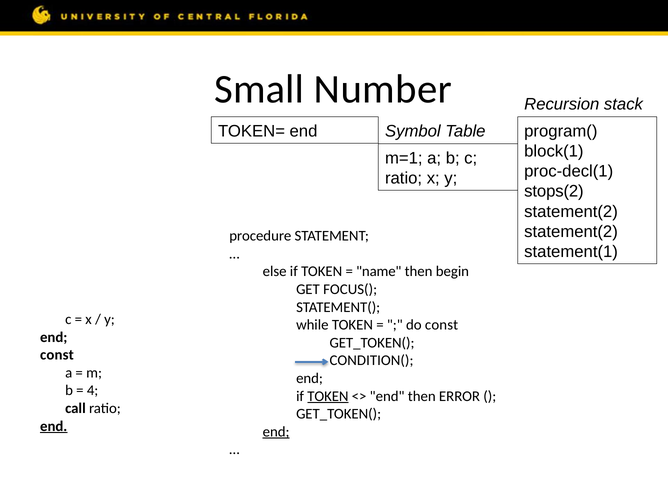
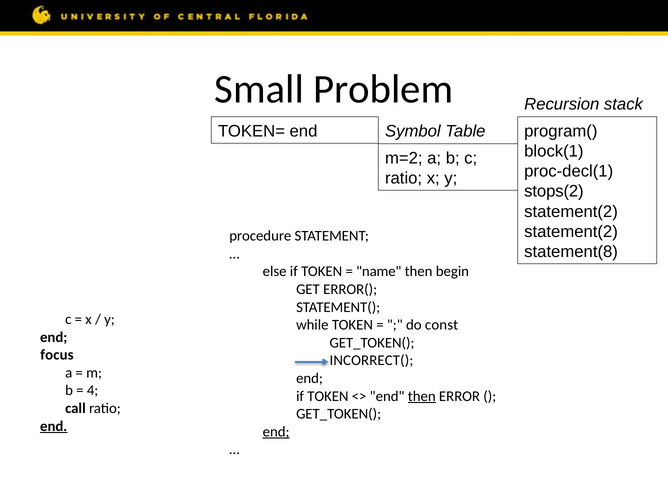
Number: Number -> Problem (383, 89)
m=1: m=1 -> m=2 (404, 158)
statement(1: statement(1 -> statement(8 (571, 252)
FOCUS(: FOCUS( -> ERROR( (350, 289)
const: const -> focus (57, 355)
CONDITION(: CONDITION( -> INCORRECT( (371, 361)
TOKEN underline: present -> none (328, 396)
then underline: none -> present (422, 396)
